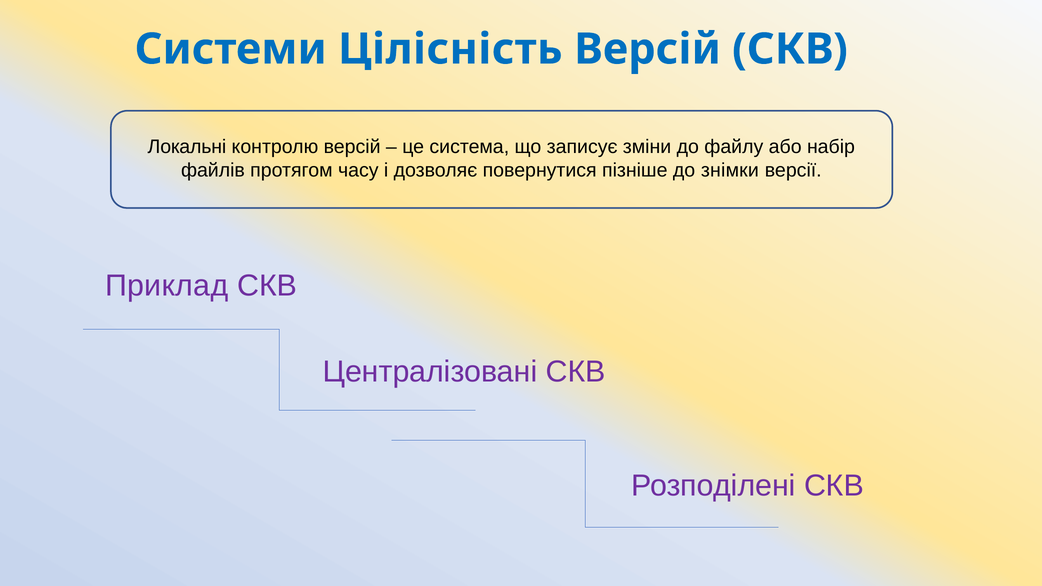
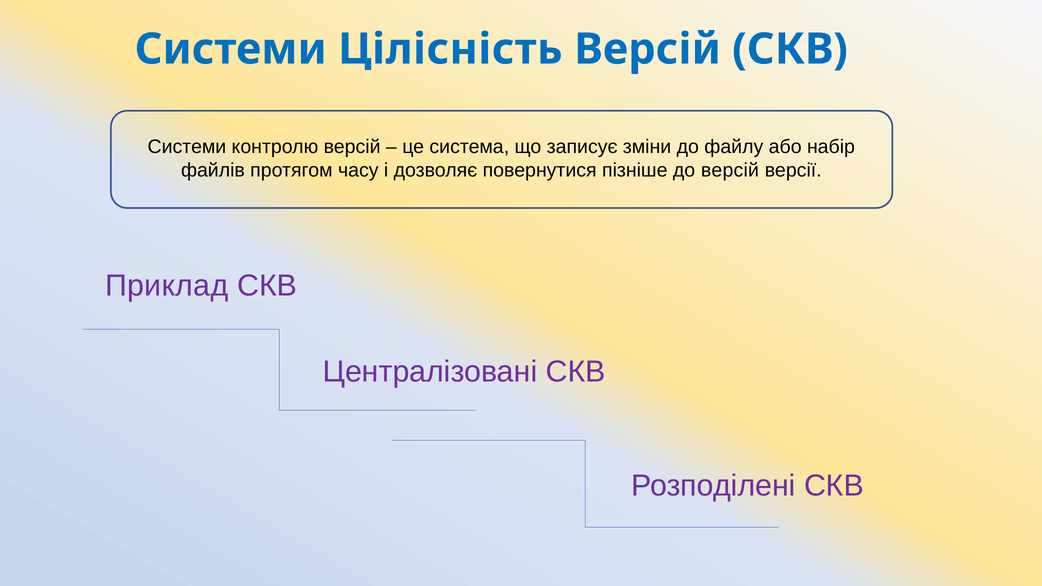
Локальні: Локальні -> Системи (187, 147)
до знімки: знімки -> версій (730, 170)
